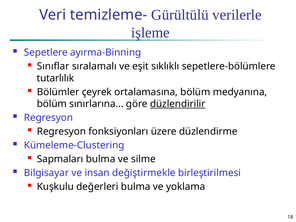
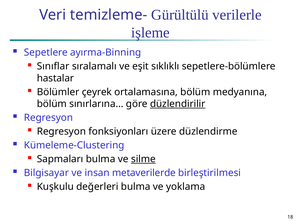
tutarlılık: tutarlılık -> hastalar (55, 78)
silme underline: none -> present (143, 159)
değiştirmekle: değiştirmekle -> metaverilerde (144, 173)
